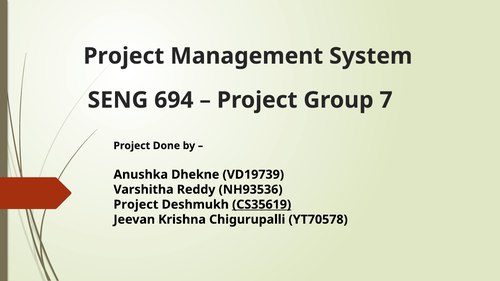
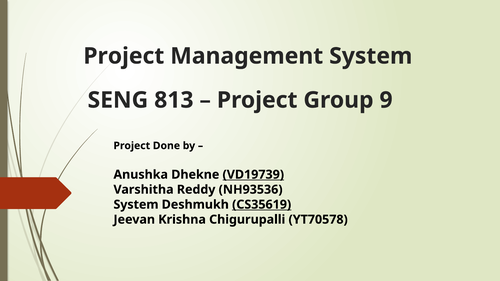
694: 694 -> 813 (174, 100)
7: 7 -> 9 (386, 100)
VD19739 underline: none -> present (253, 175)
Project: Project -> System (136, 205)
